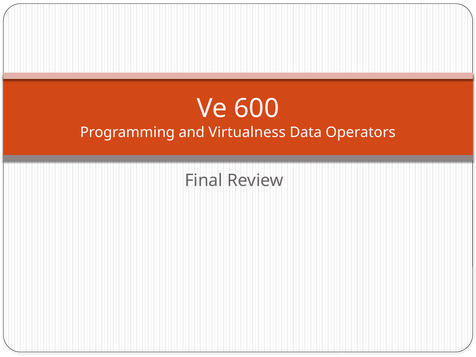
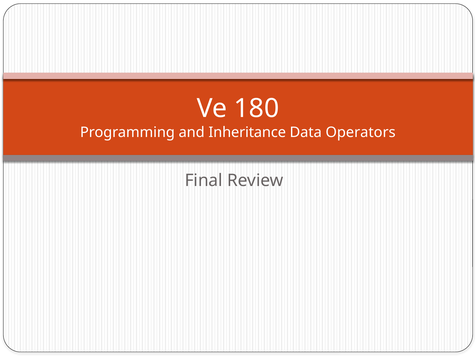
600: 600 -> 180 (257, 109)
Virtualness: Virtualness -> Inheritance (247, 132)
